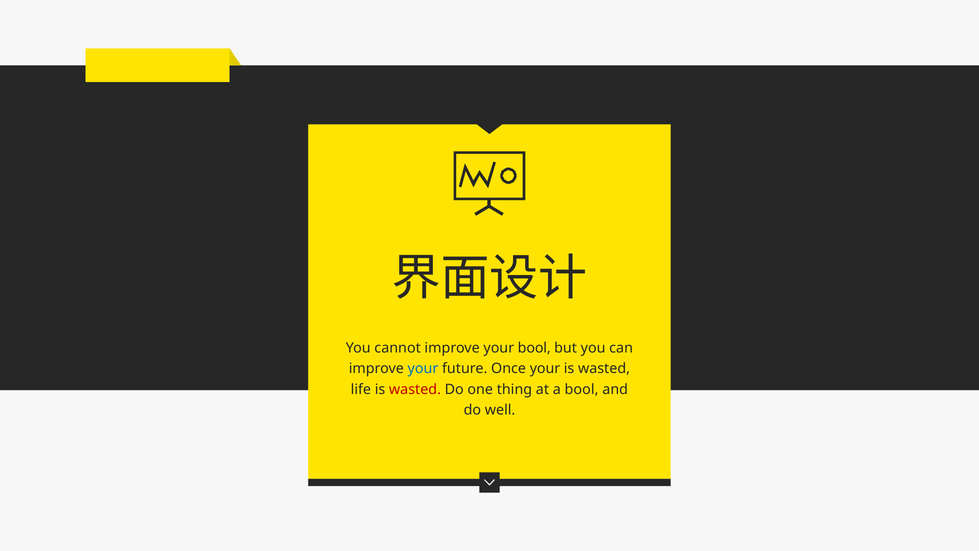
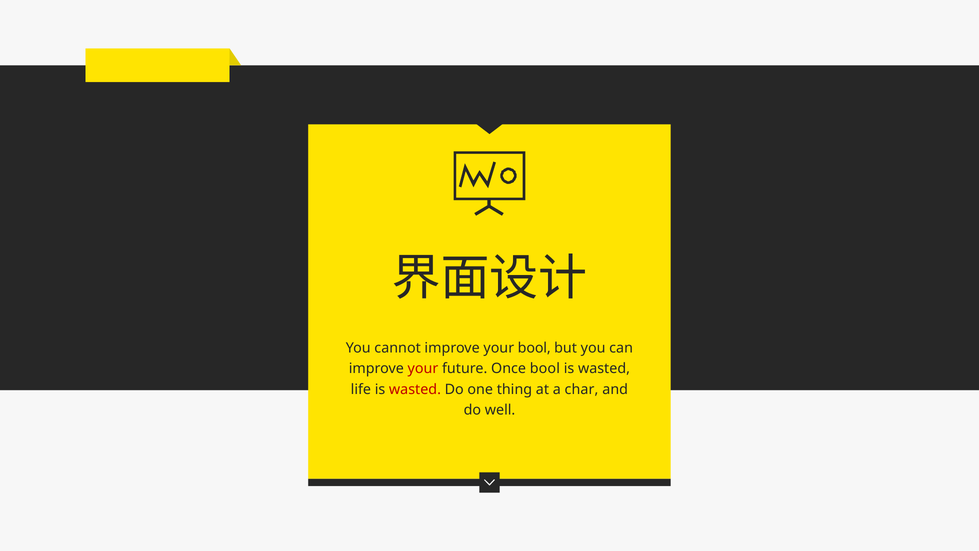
your colour: blue -> red (423, 369)
Once your: your -> bool (545, 369)
a bool: bool -> char (581, 389)
